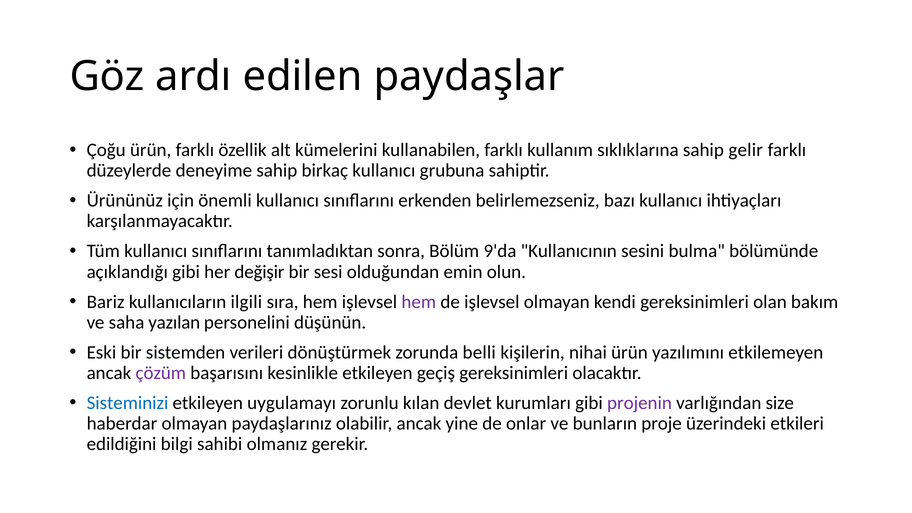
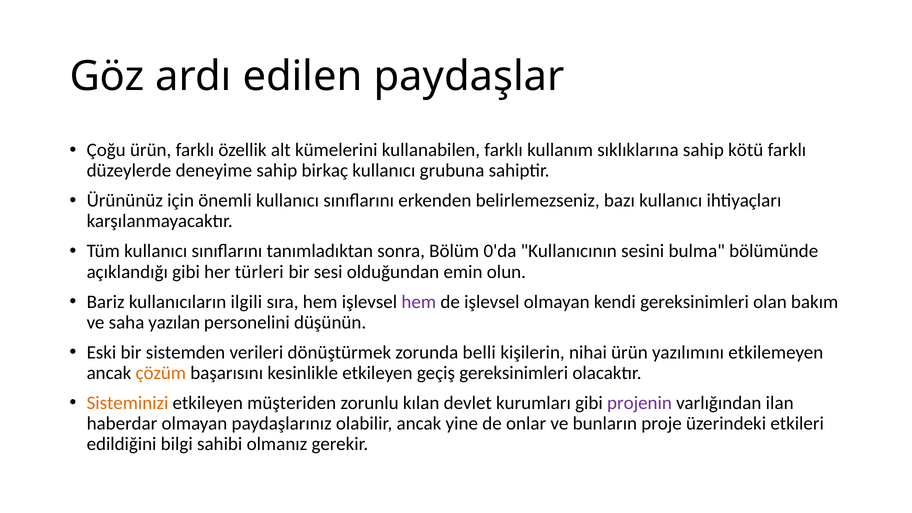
gelir: gelir -> kötü (746, 150)
9'da: 9'da -> 0'da (500, 251)
değişir: değişir -> türleri (259, 272)
çözüm colour: purple -> orange (161, 373)
Sisteminizi colour: blue -> orange (127, 403)
uygulamayı: uygulamayı -> müşteriden (292, 403)
size: size -> ilan (780, 403)
